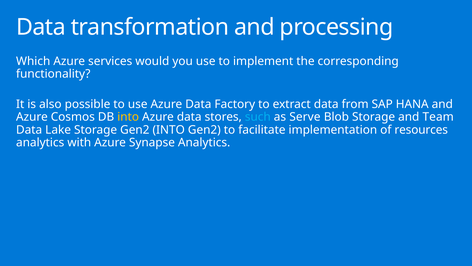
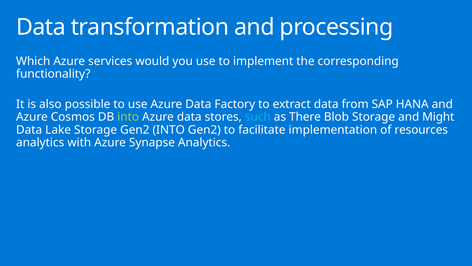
into colour: yellow -> light green (128, 117)
Serve: Serve -> There (305, 117)
Team: Team -> Might (438, 117)
